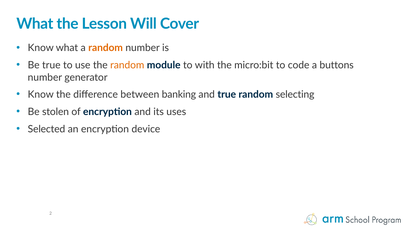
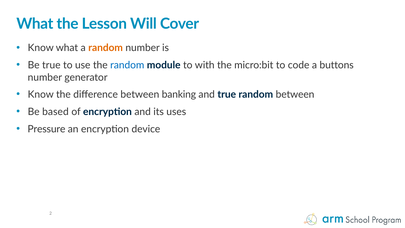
random colour: orange -> blue (127, 65)
random selecting: selecting -> between (295, 94)
stolen: stolen -> based (55, 112)
Selected: Selected -> Pressure (46, 129)
